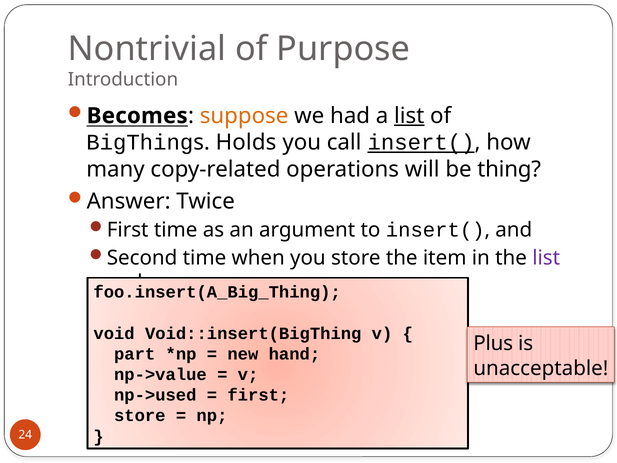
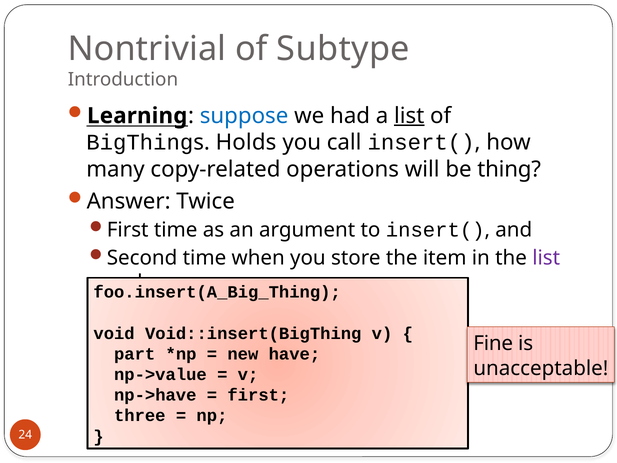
Purpose: Purpose -> Subtype (343, 49)
Becomes: Becomes -> Learning (137, 116)
suppose colour: orange -> blue (244, 116)
insert( underline: present -> none (421, 143)
Plus: Plus -> Fine (493, 343)
hand: hand -> have (294, 354)
np->used: np->used -> np->have (155, 395)
store: store -> three (140, 416)
